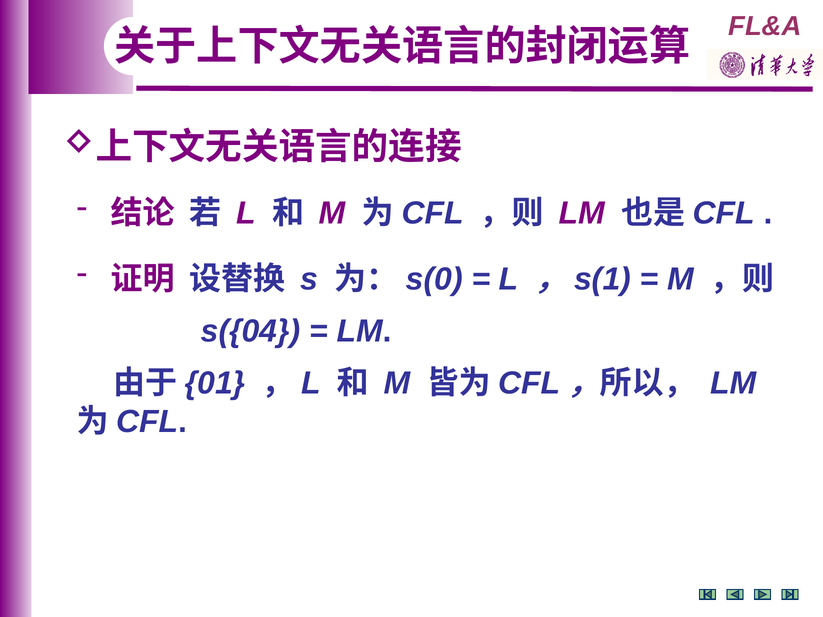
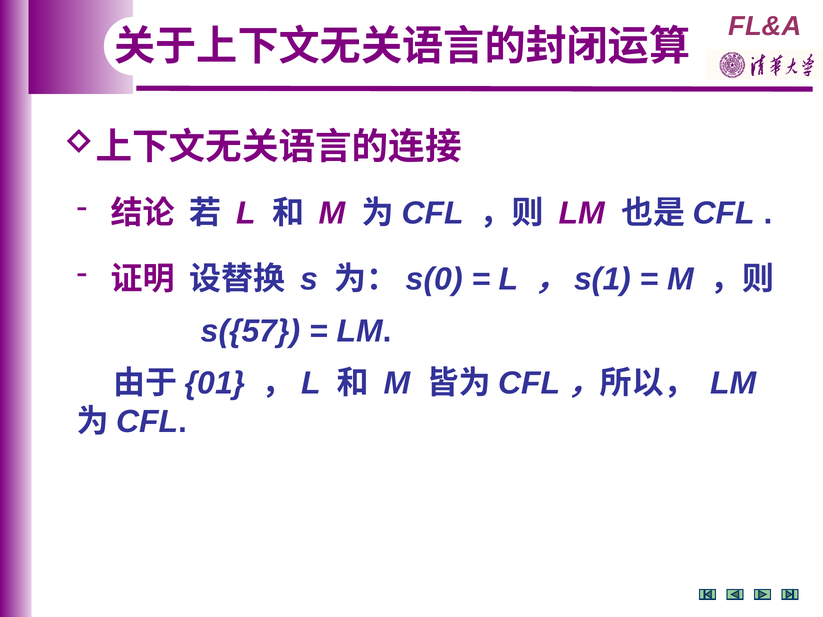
s({04: s({04 -> s({57 (251, 331)
